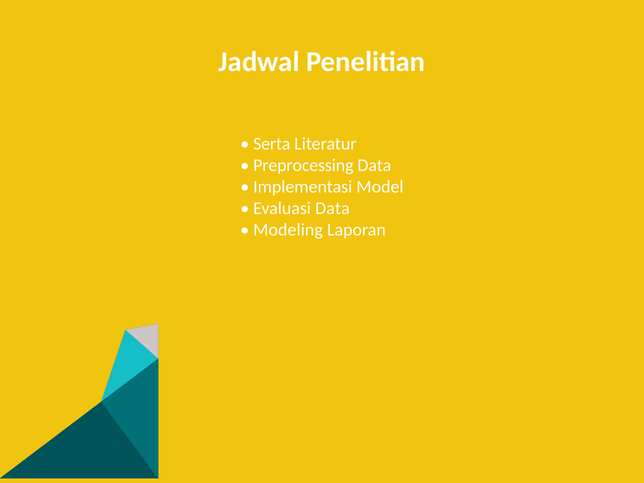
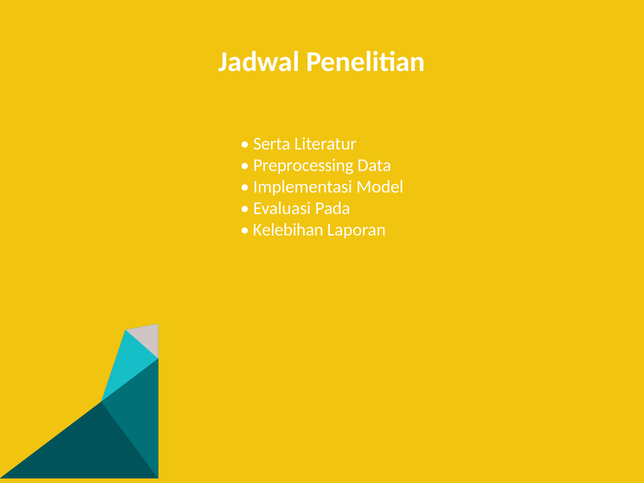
Evaluasi Data: Data -> Pada (333, 208)
Modeling: Modeling -> Kelebihan (288, 230)
